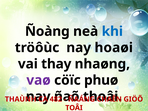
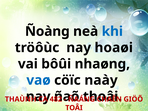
thay: thay -> bôûi (56, 64)
vaø colour: purple -> blue (39, 80)
phuø: phuø -> naày (101, 80)
